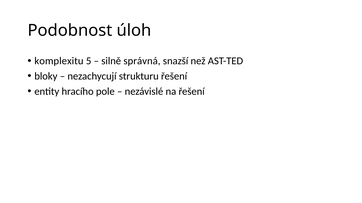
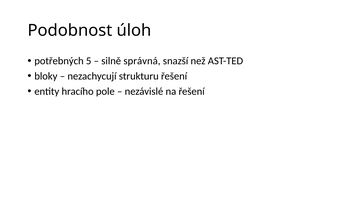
komplexitu: komplexitu -> potřebných (59, 61)
